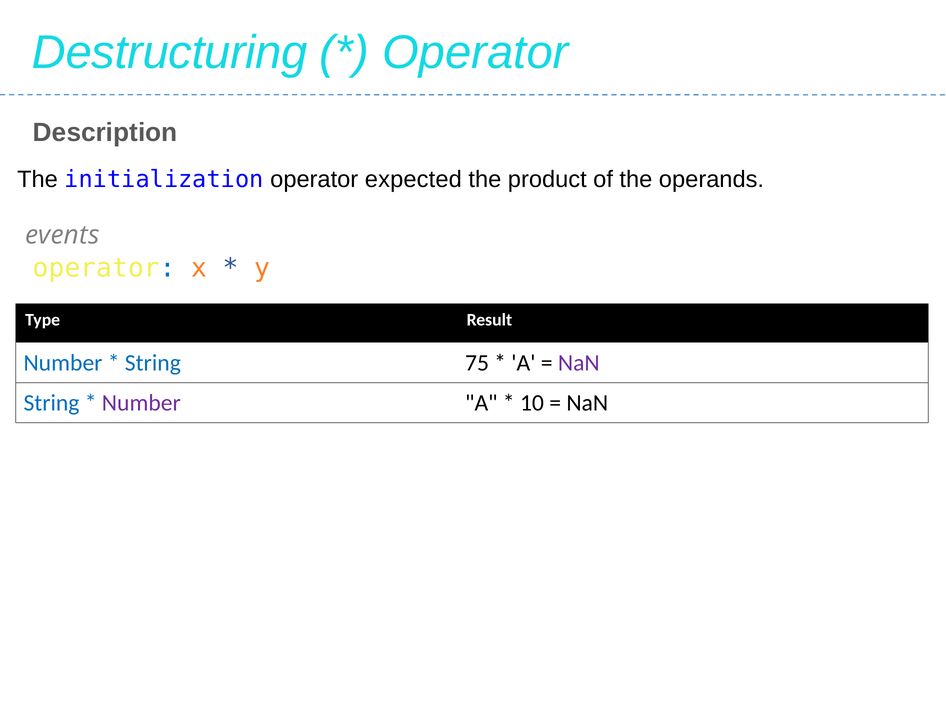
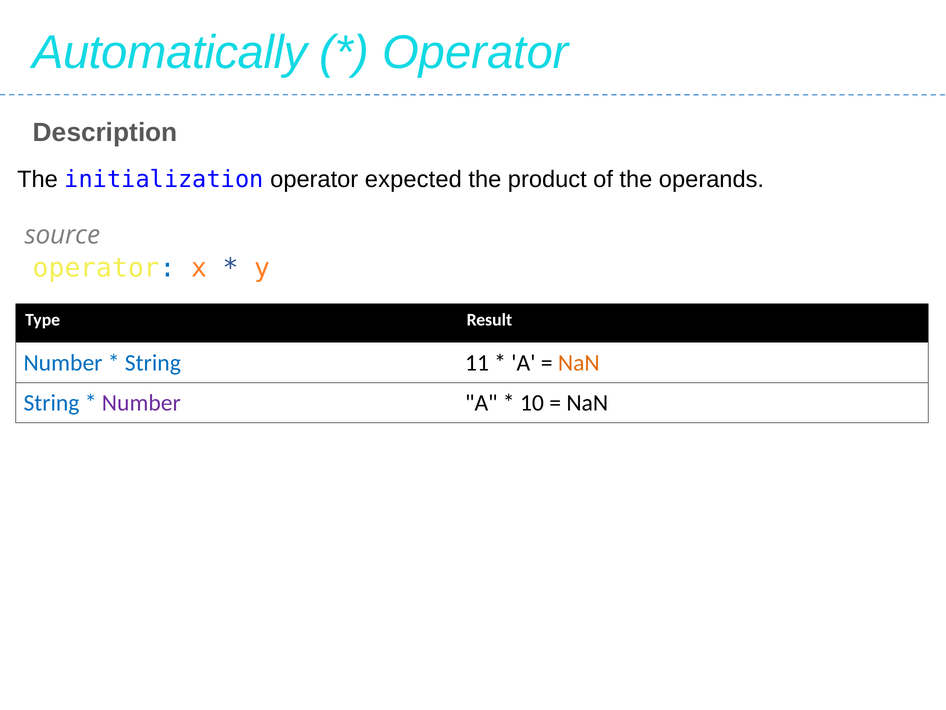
Destructuring: Destructuring -> Automatically (170, 53)
events: events -> source (63, 235)
75: 75 -> 11 (477, 363)
NaN colour: purple -> orange (579, 363)
